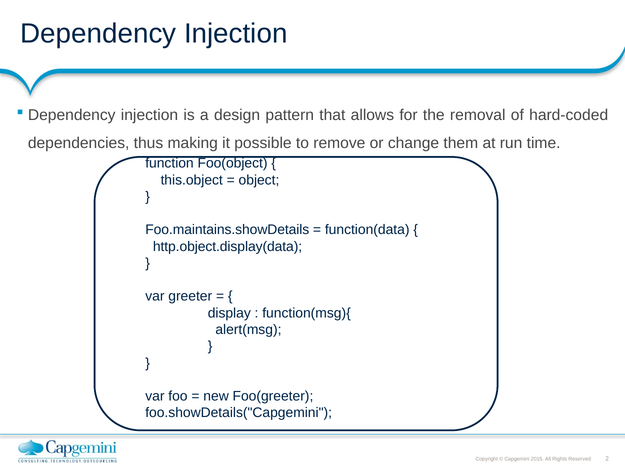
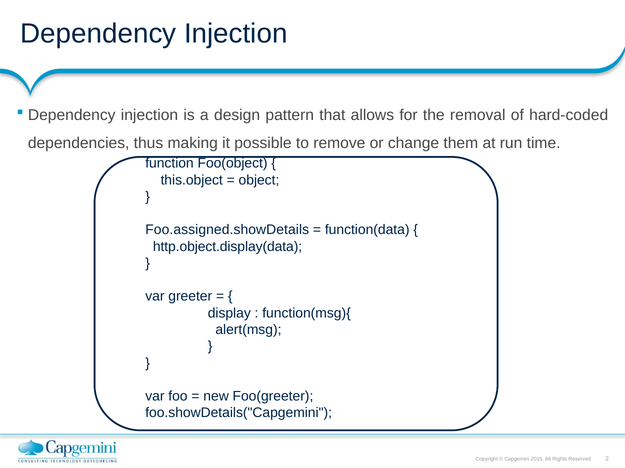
Foo.maintains.showDetails: Foo.maintains.showDetails -> Foo.assigned.showDetails (227, 230)
